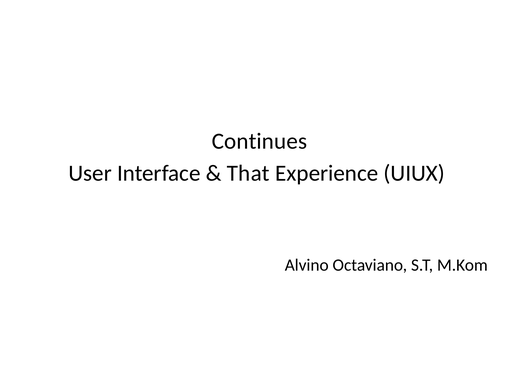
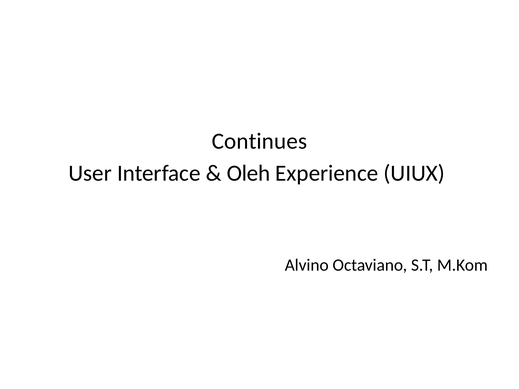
That: That -> Oleh (248, 173)
